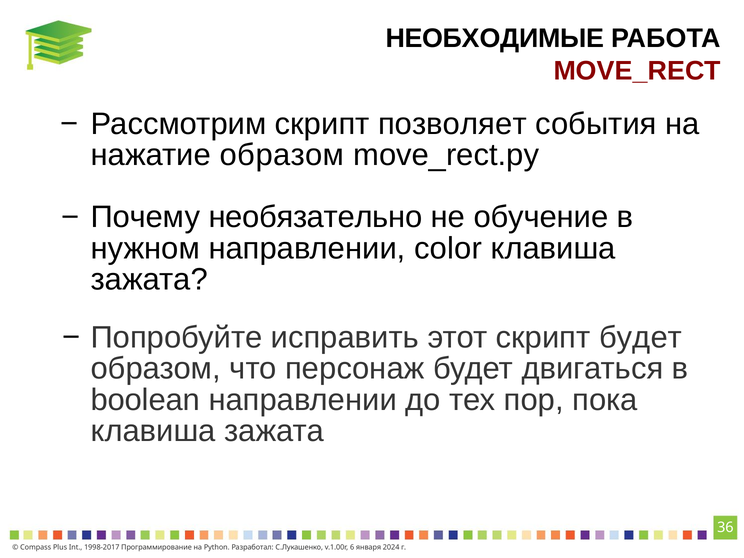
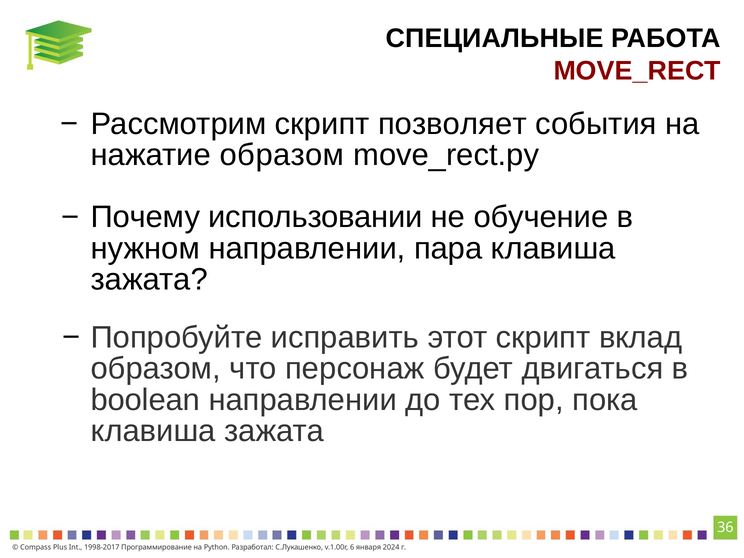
НЕОБХОДИМЫЕ: НЕОБХОДИМЫЕ -> СПЕЦИАЛЬНЫЕ (495, 38)
необязательно: необязательно -> использовании (315, 217)
color: color -> пара (448, 248)
скрипт будет: будет -> вклад (641, 338)
